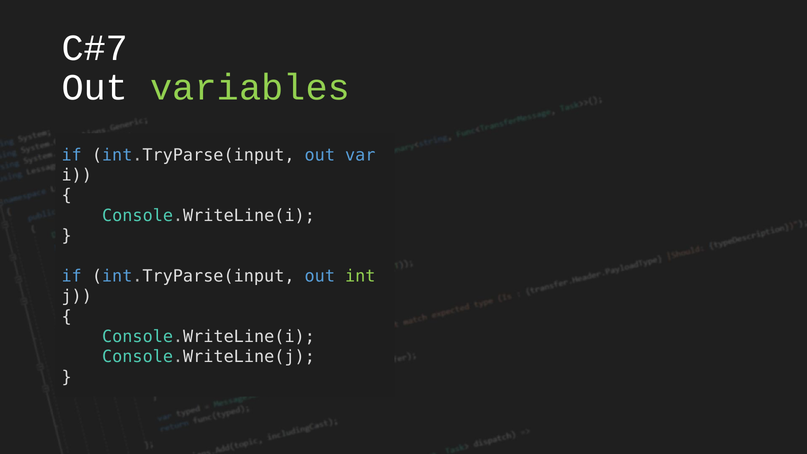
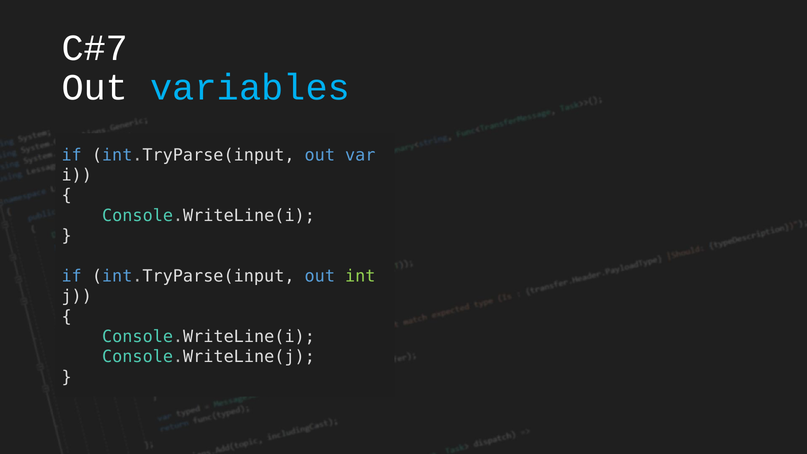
variables colour: light green -> light blue (250, 88)
